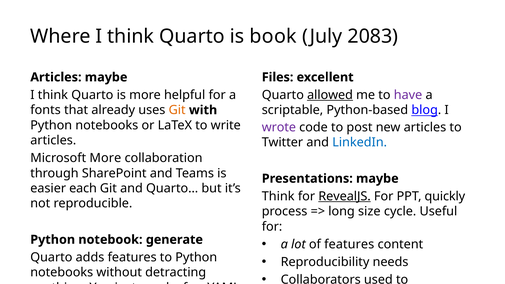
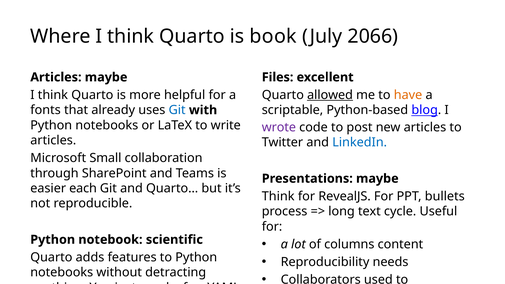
2083: 2083 -> 2066 (373, 36)
have colour: purple -> orange (408, 95)
Git colour: orange -> blue (177, 110)
Microsoft More: More -> Small (105, 158)
RevealJS underline: present -> none (345, 196)
quickly: quickly -> bullets (445, 196)
size: size -> text (369, 211)
generate: generate -> scientific (174, 240)
of features: features -> columns (349, 244)
